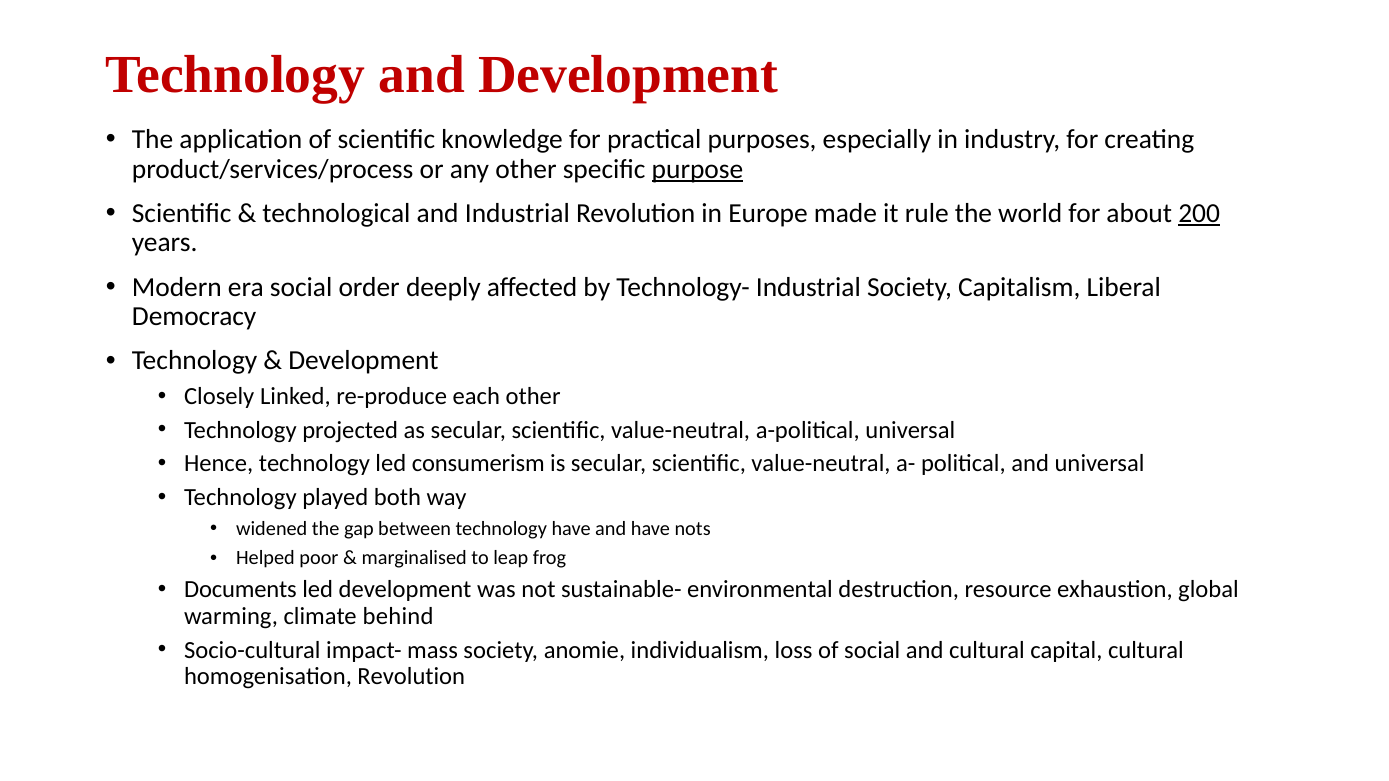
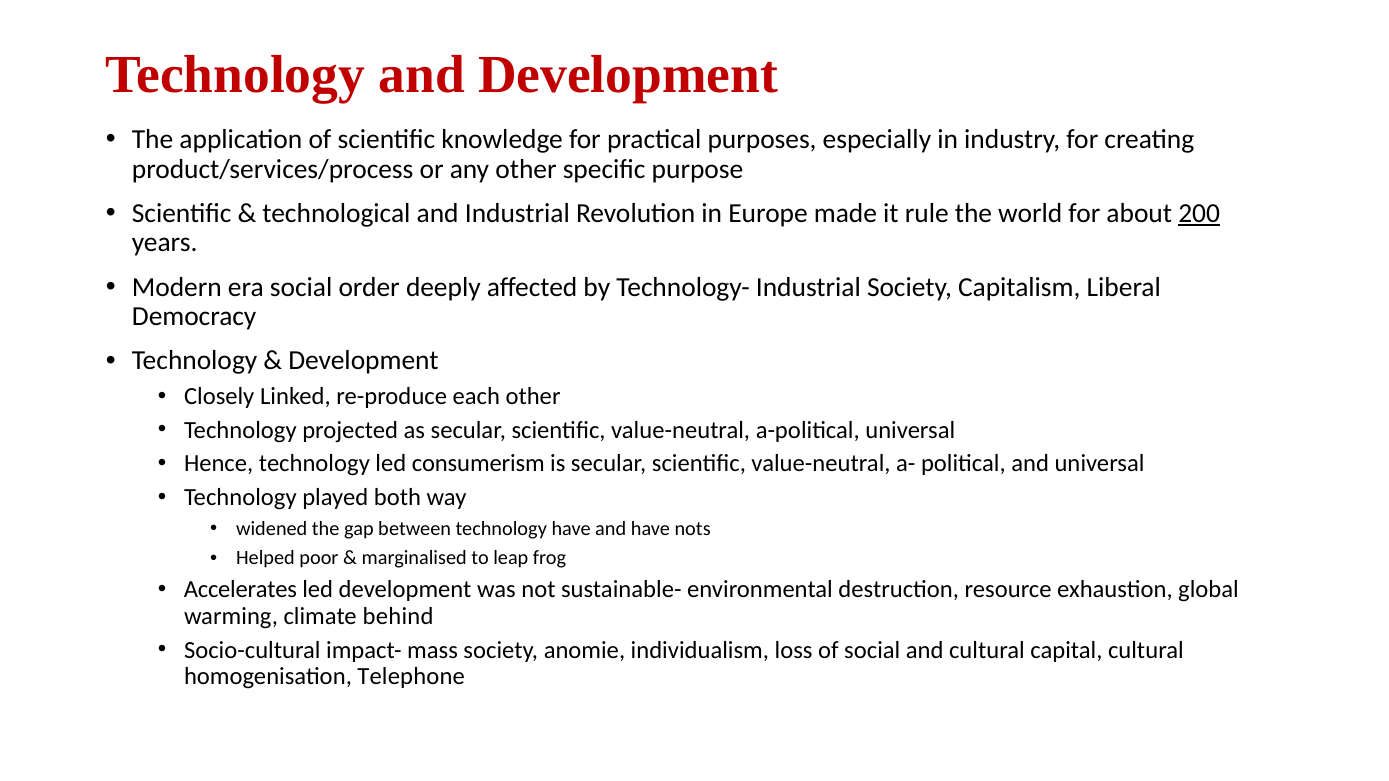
purpose underline: present -> none (698, 169)
Documents: Documents -> Accelerates (240, 590)
homogenisation Revolution: Revolution -> Telephone (411, 677)
